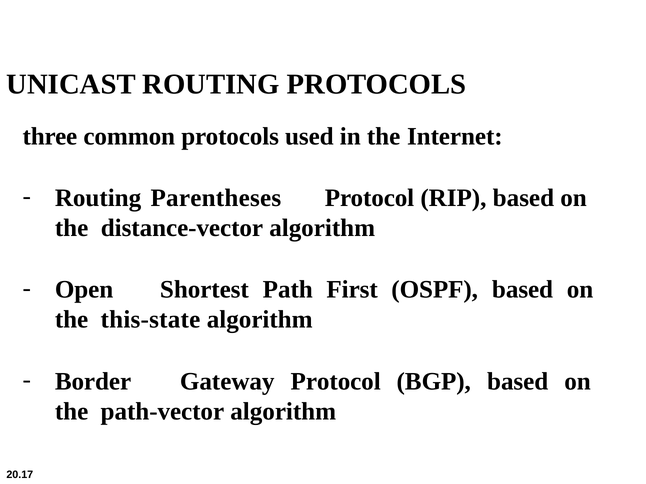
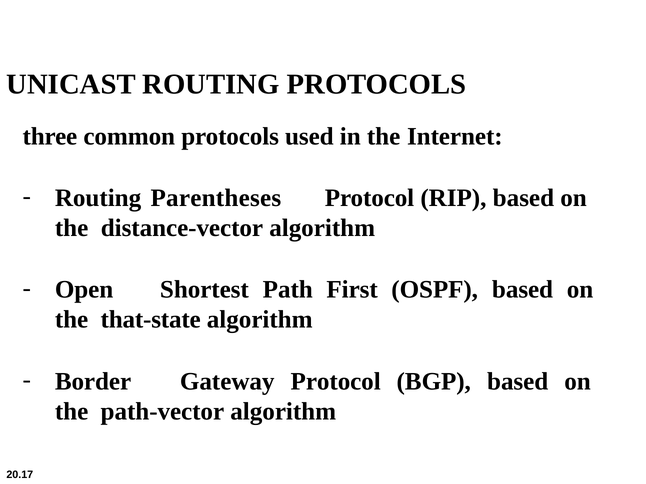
this-state: this-state -> that-state (151, 320)
